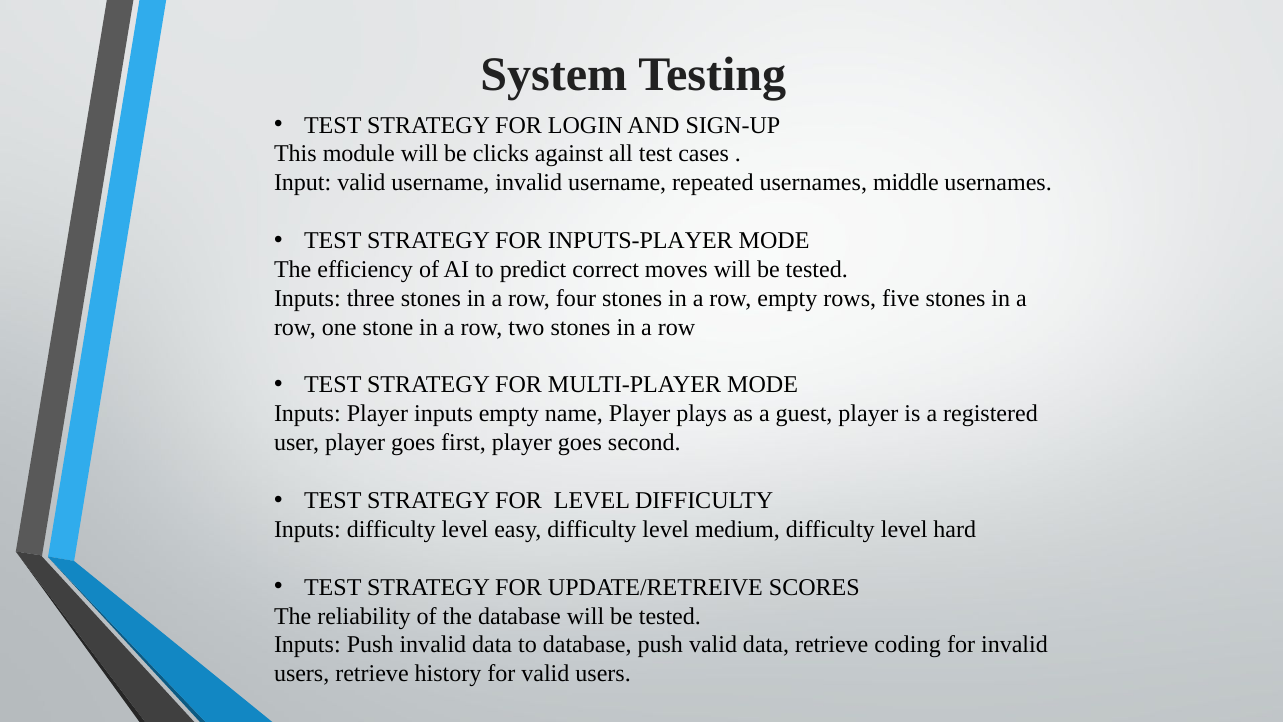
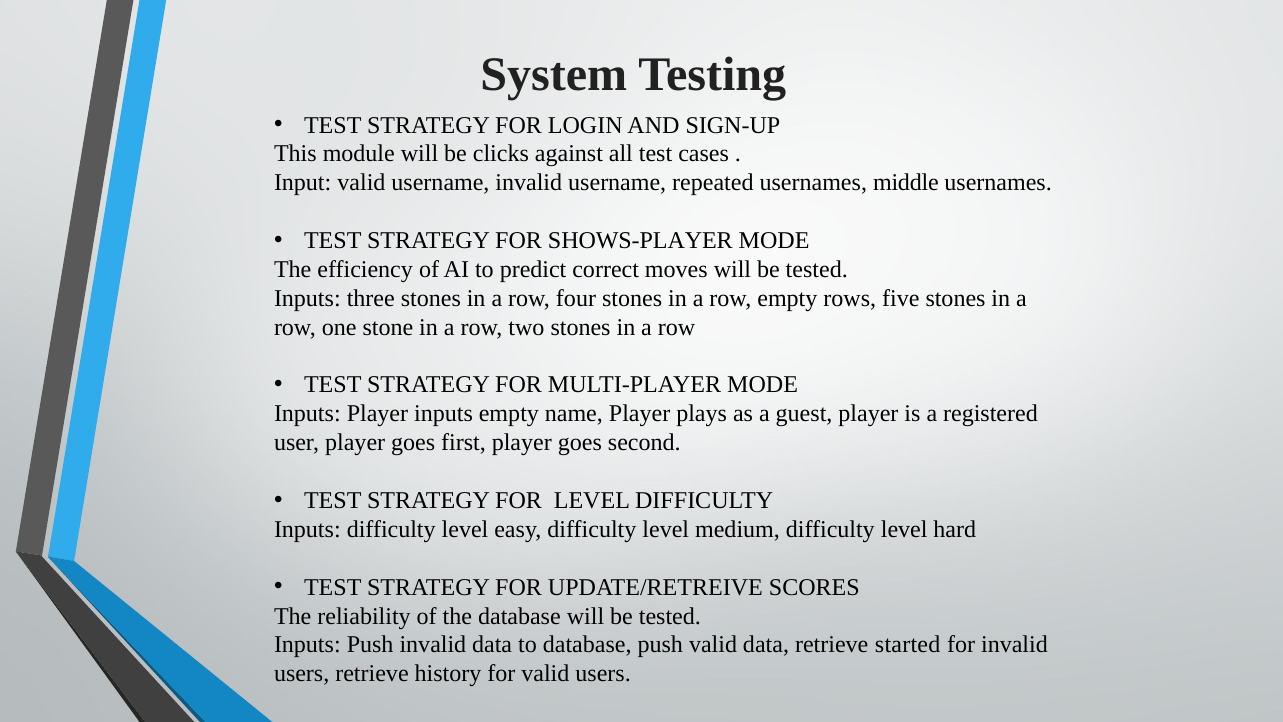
INPUTS-PLAYER: INPUTS-PLAYER -> SHOWS-PLAYER (640, 241)
coding: coding -> started (908, 645)
